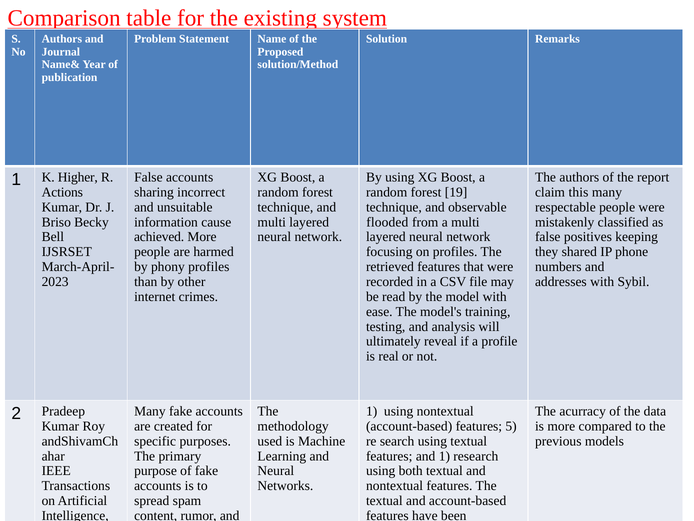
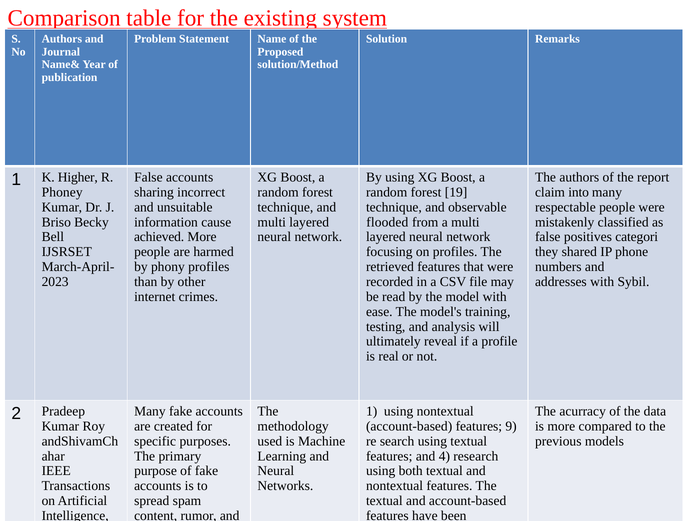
Actions: Actions -> Phoney (62, 192)
claim this: this -> into (579, 192)
keeping: keeping -> categori (637, 237)
features 5: 5 -> 9 (511, 426)
and 1: 1 -> 4 (444, 456)
